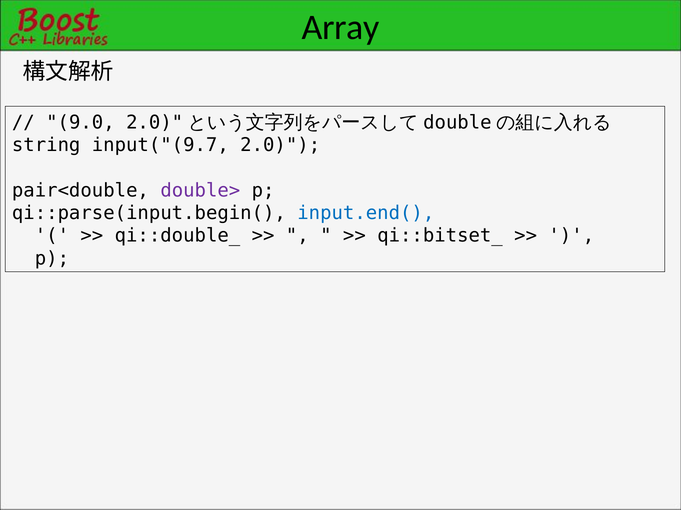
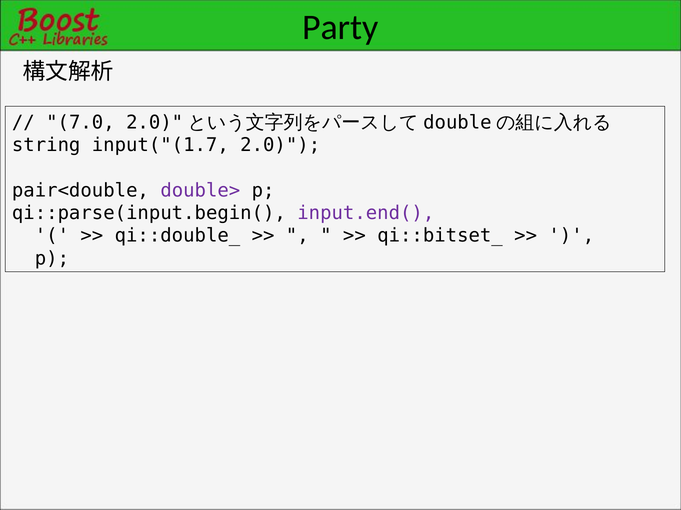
Array: Array -> Party (340, 27)
9.0: 9.0 -> 7.0 (80, 122)
input("(9.7: input("(9.7 -> input("(1.7 (160, 145)
input.end( colour: blue -> purple (366, 213)
